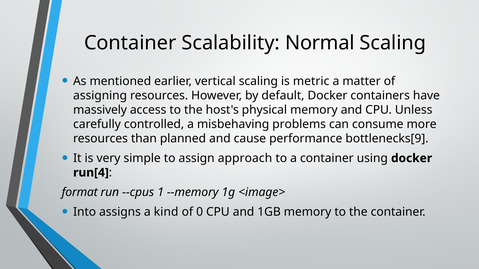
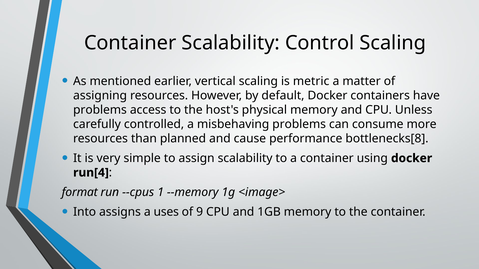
Normal: Normal -> Control (320, 43)
massively: massively -> problems (100, 110)
bottlenecks[9: bottlenecks[9 -> bottlenecks[8 (387, 139)
assign approach: approach -> scalability (245, 158)
kind: kind -> uses (166, 212)
0: 0 -> 9 (200, 212)
